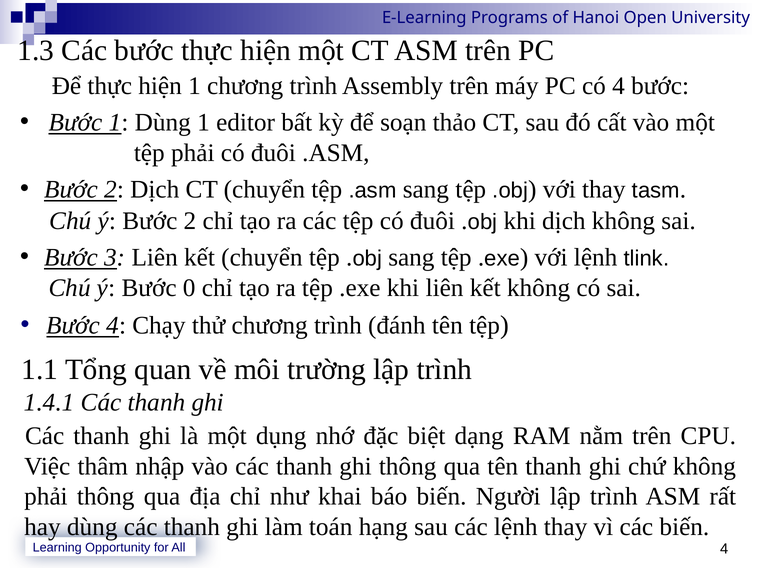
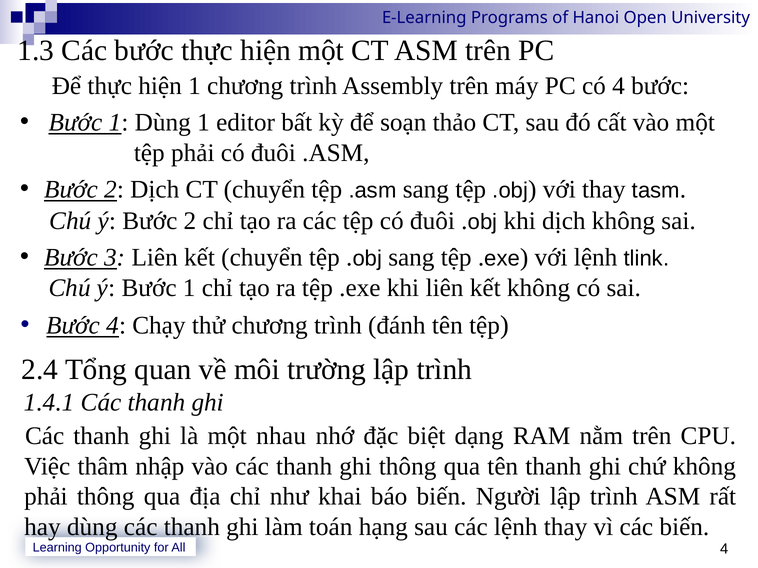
ý Bước 0: 0 -> 1 (189, 288)
1.1: 1.1 -> 2.4 (40, 370)
dụng: dụng -> nhau (281, 436)
